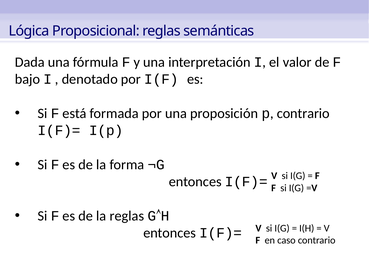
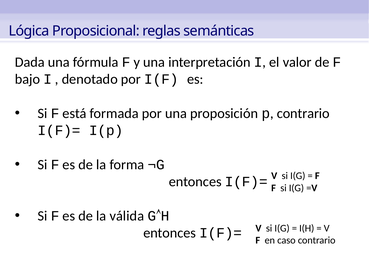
la reglas: reglas -> válida (127, 216)
